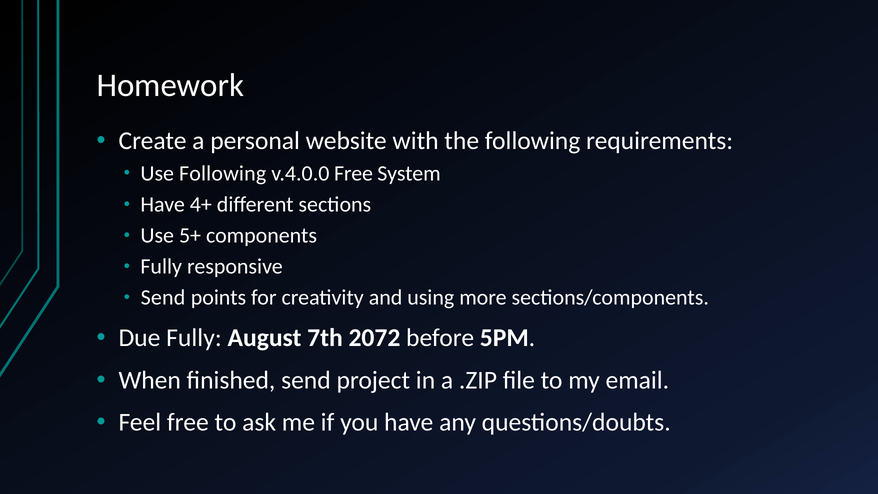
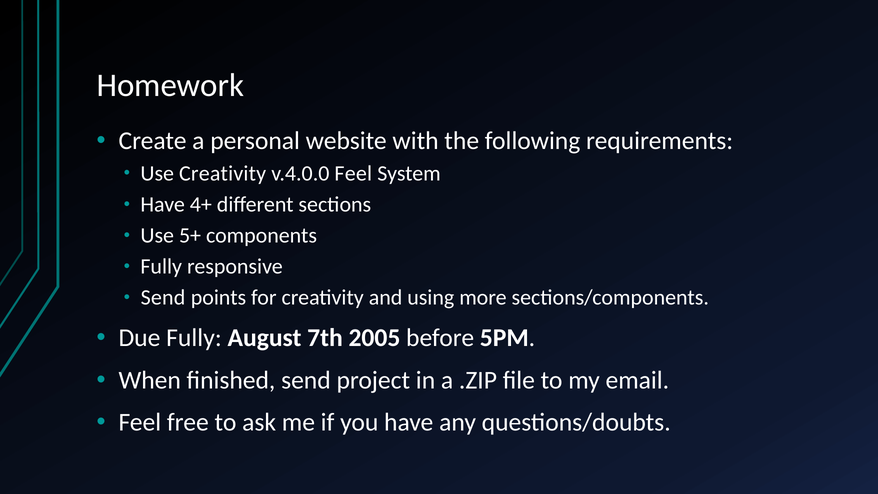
Use Following: Following -> Creativity (223, 174)
v.4.0.0 Free: Free -> Feel (353, 174)
2072: 2072 -> 2005 (374, 338)
